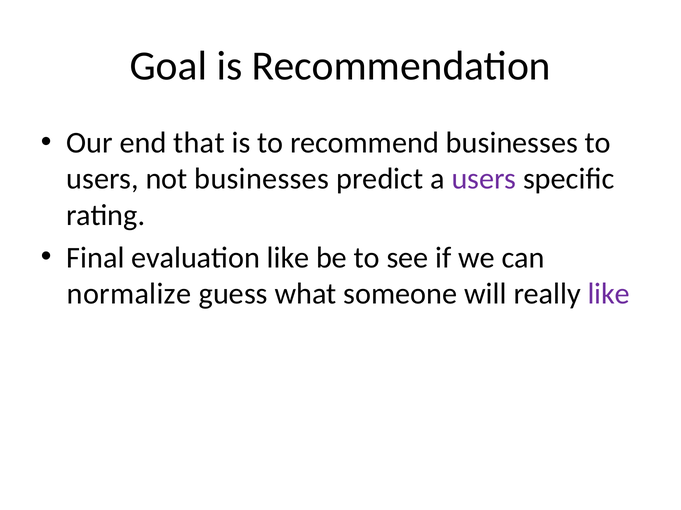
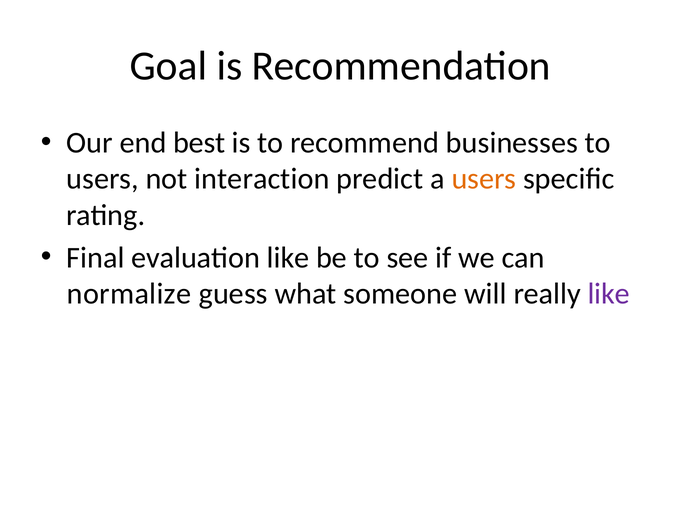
that: that -> best (199, 143)
not businesses: businesses -> interaction (262, 179)
users colour: purple -> orange (484, 179)
